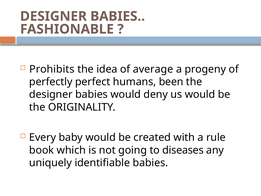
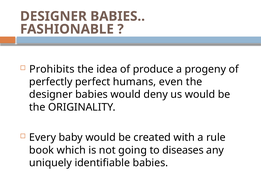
average: average -> produce (153, 69)
been: been -> even (171, 82)
